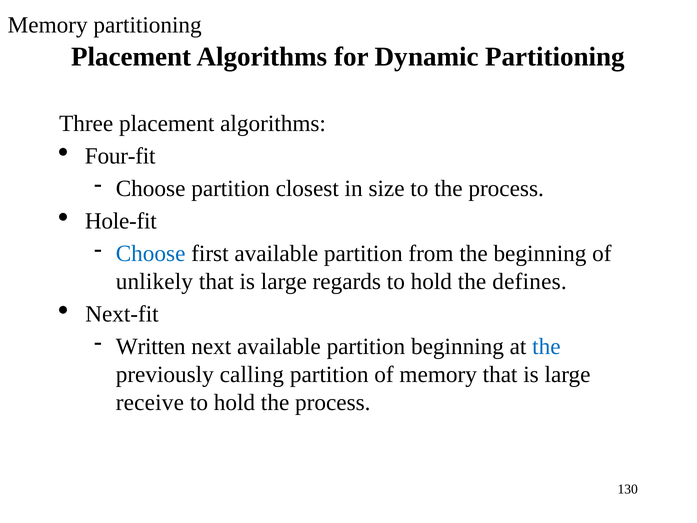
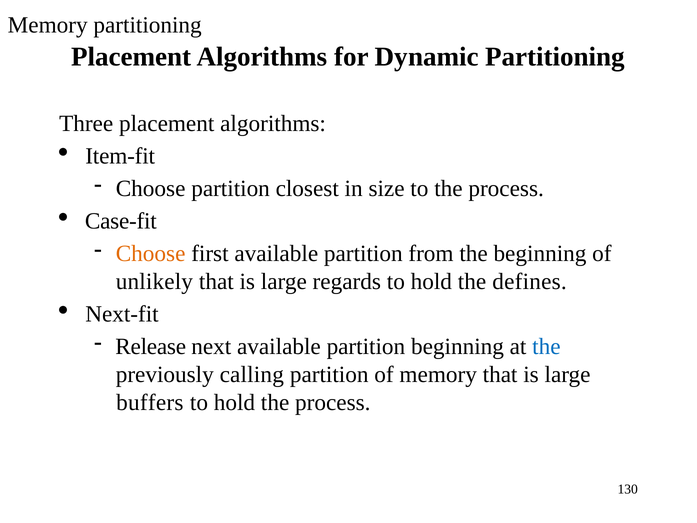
Four-fit: Four-fit -> Item-fit (120, 156)
Hole-fit: Hole-fit -> Case-fit (121, 221)
Choose colour: blue -> orange (151, 254)
Written: Written -> Release (151, 347)
receive: receive -> buffers (150, 402)
